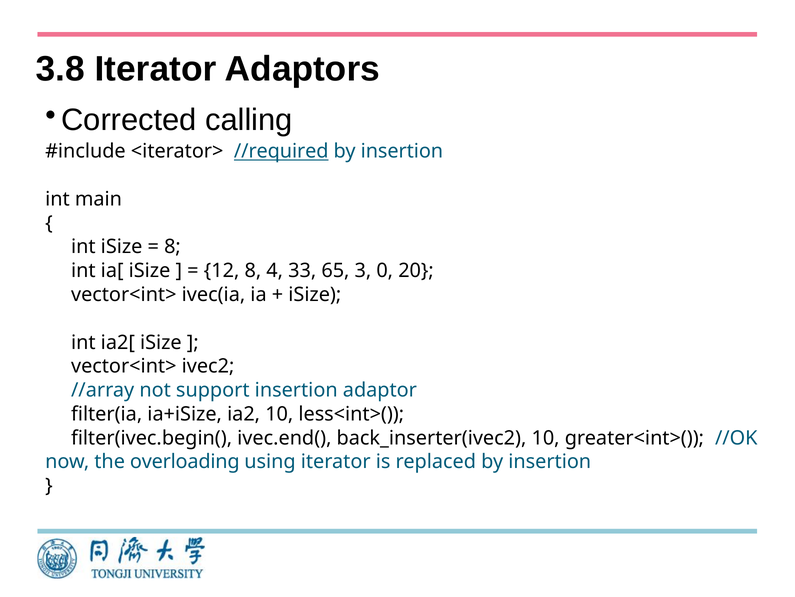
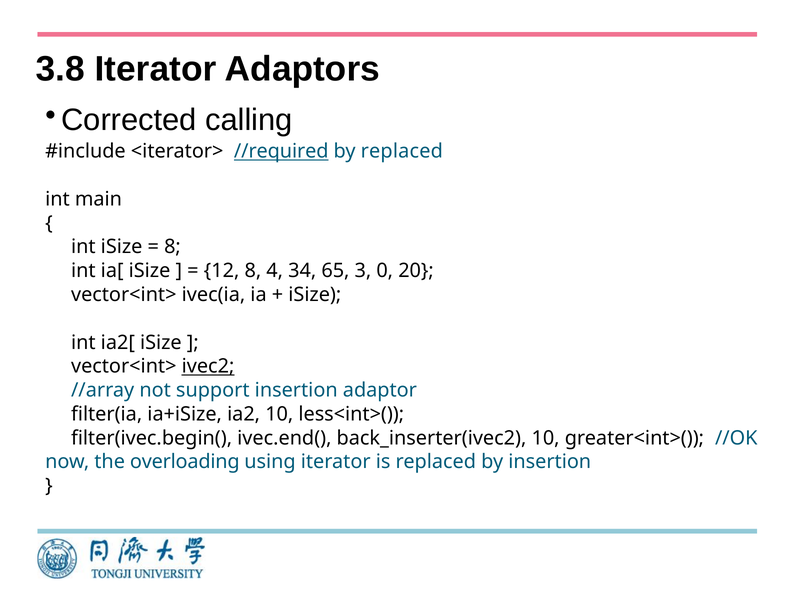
insertion: insertion -> replaced (402, 151)
33: 33 -> 34 (302, 270)
ivec2 underline: none -> present (208, 366)
